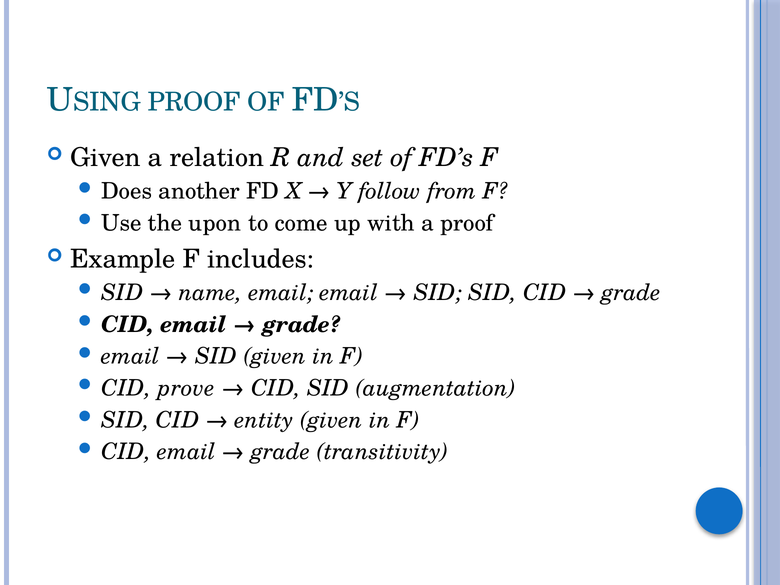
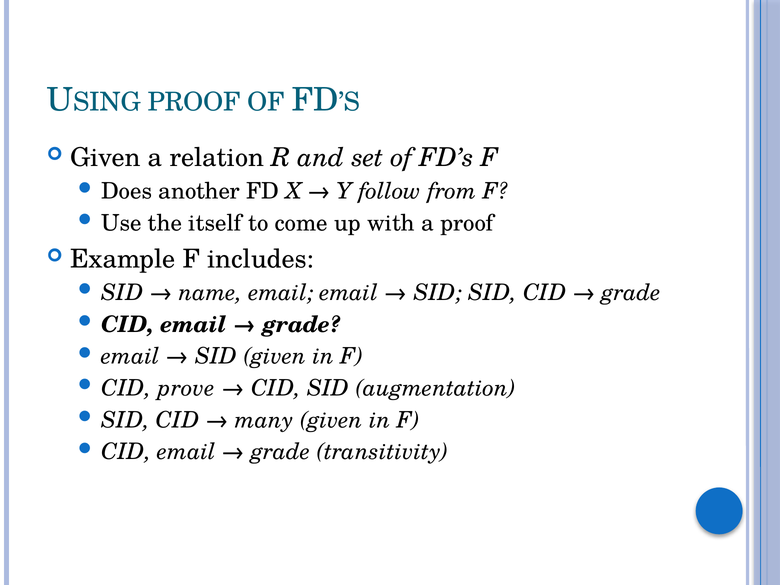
upon: upon -> itself (215, 223)
entity: entity -> many (264, 420)
